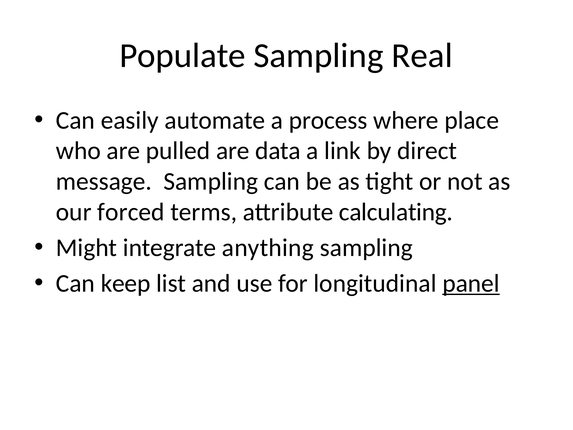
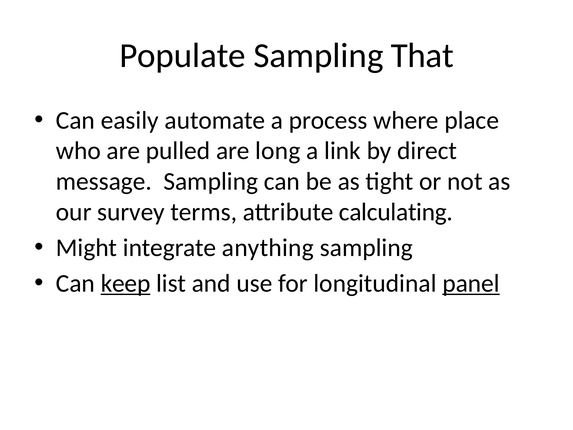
Real: Real -> That (422, 55)
data: data -> long (278, 151)
forced: forced -> survey (131, 212)
keep underline: none -> present (126, 283)
